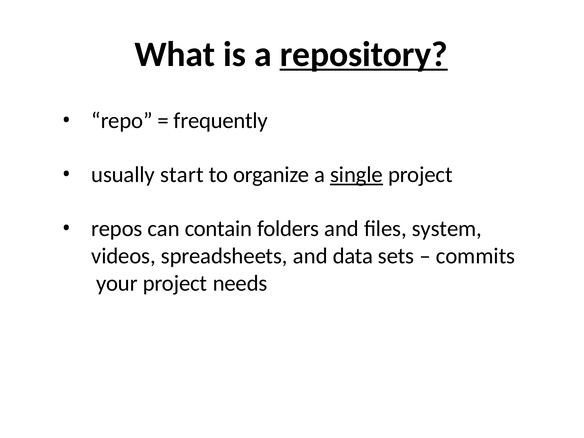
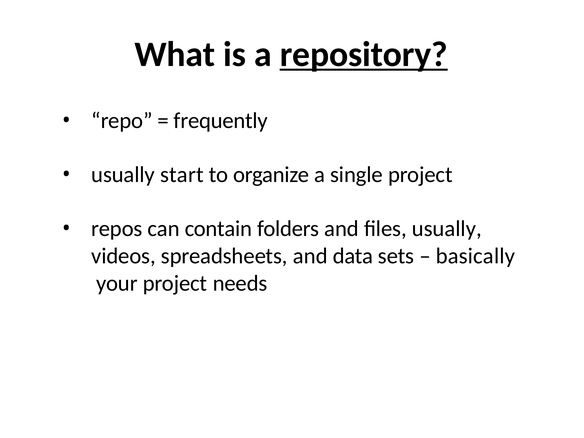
single underline: present -> none (357, 175)
files system: system -> usually (447, 229)
commits: commits -> basically (475, 256)
